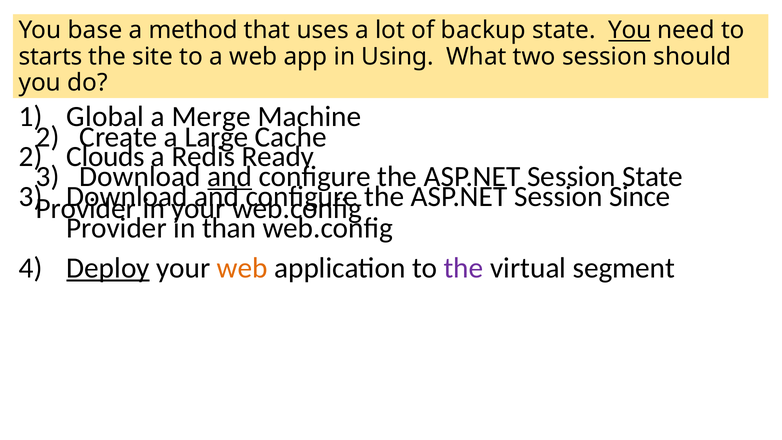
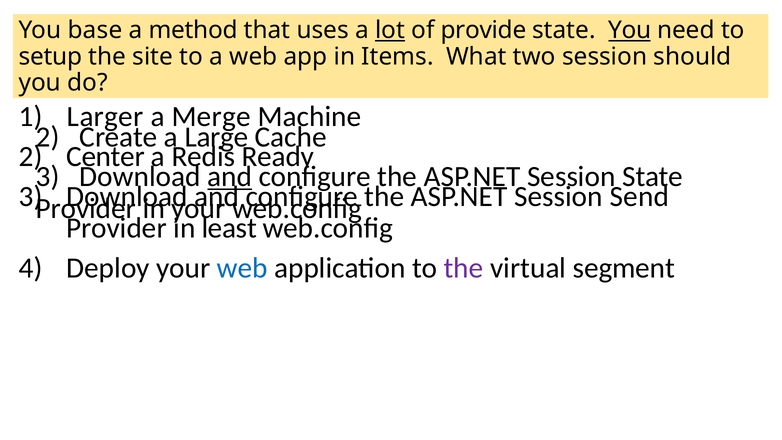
lot underline: none -> present (390, 30)
backup: backup -> provide (484, 30)
starts: starts -> setup (51, 56)
Using: Using -> Items (398, 56)
Global: Global -> Larger (105, 117)
Clouds: Clouds -> Center (106, 157)
Since: Since -> Send (639, 196)
than: than -> least (229, 228)
Deploy underline: present -> none (108, 268)
web colour: orange -> blue (242, 268)
